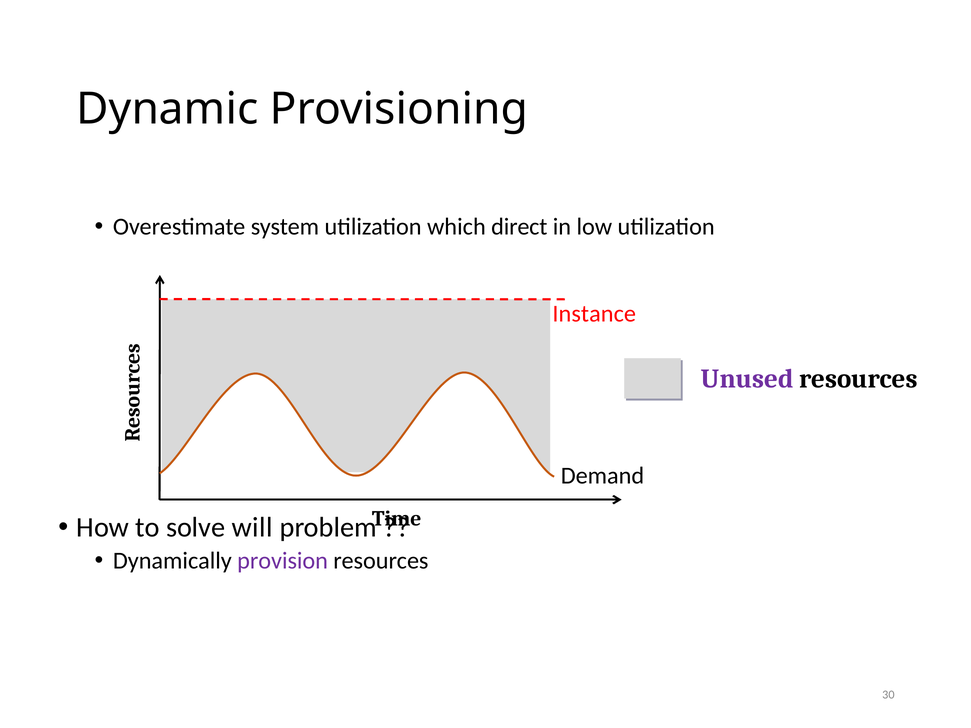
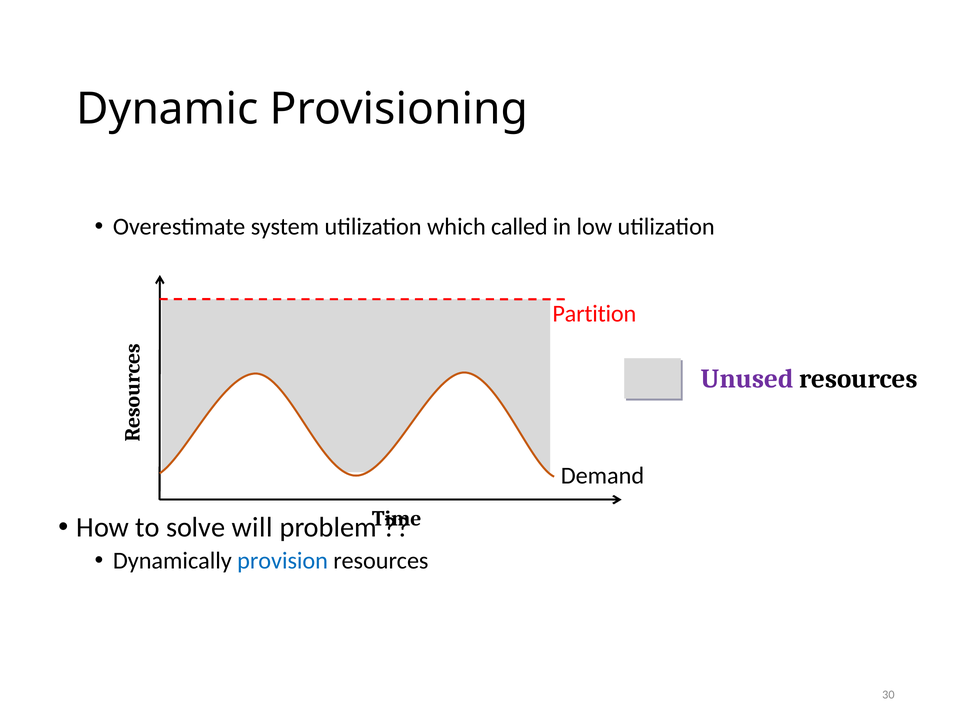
direct: direct -> called (519, 227)
Instance: Instance -> Partition (594, 314)
provision colour: purple -> blue (283, 561)
